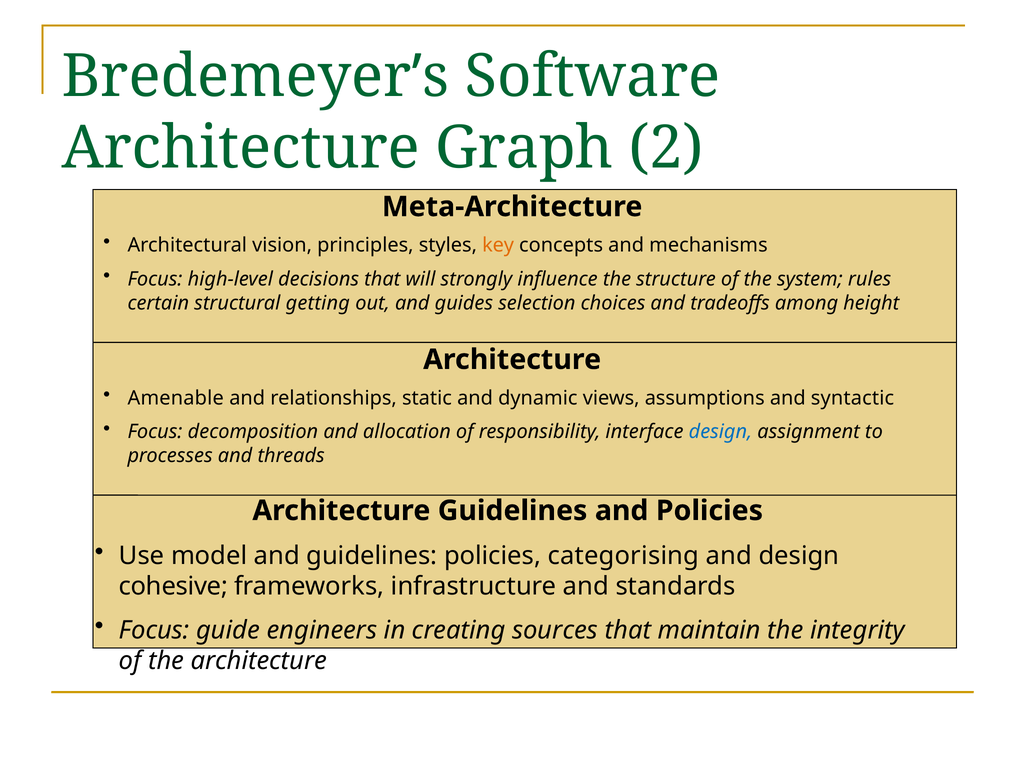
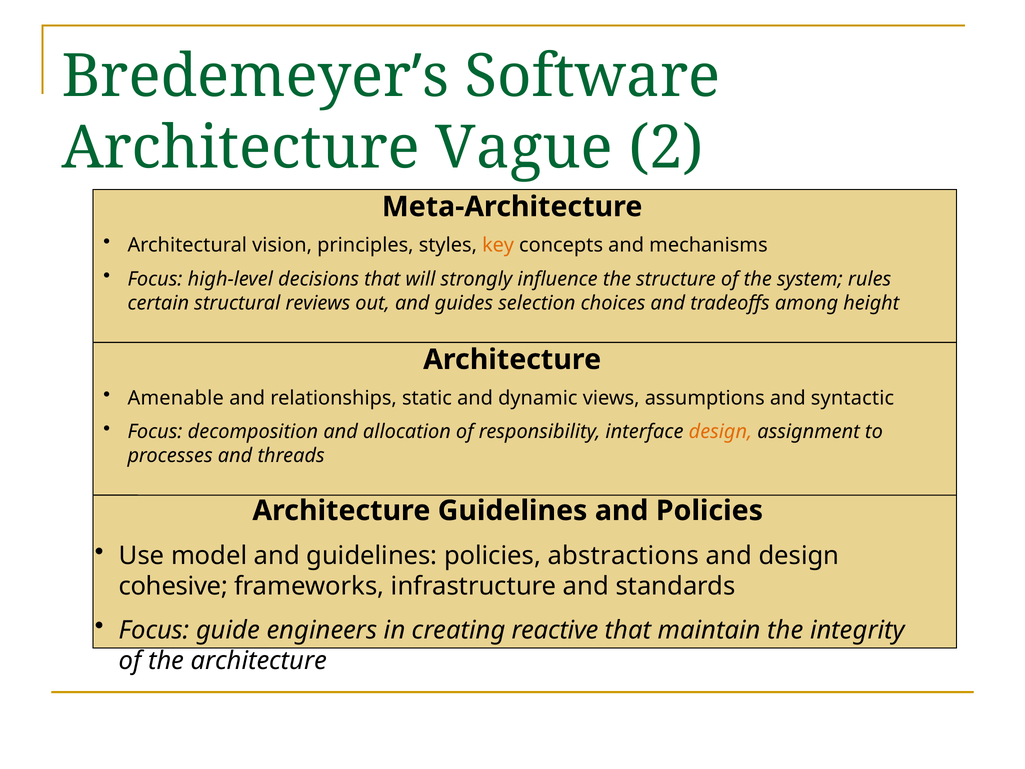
Graph: Graph -> Vague (524, 148)
getting: getting -> reviews (318, 303)
design colour: blue -> orange (720, 432)
categorising: categorising -> abstractions (623, 556)
sources: sources -> reactive (555, 630)
